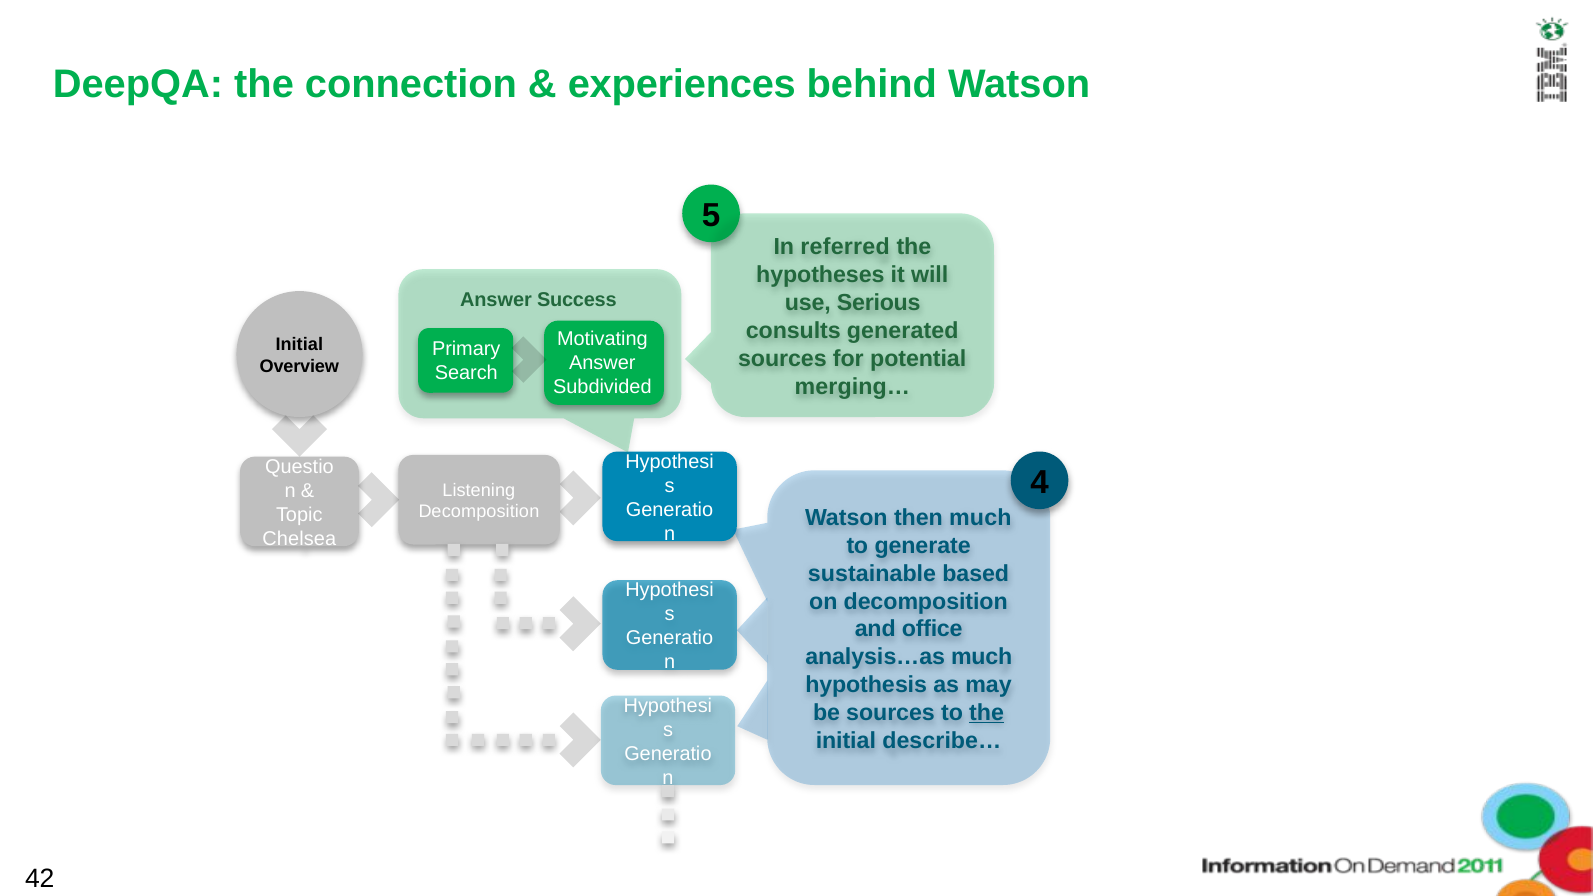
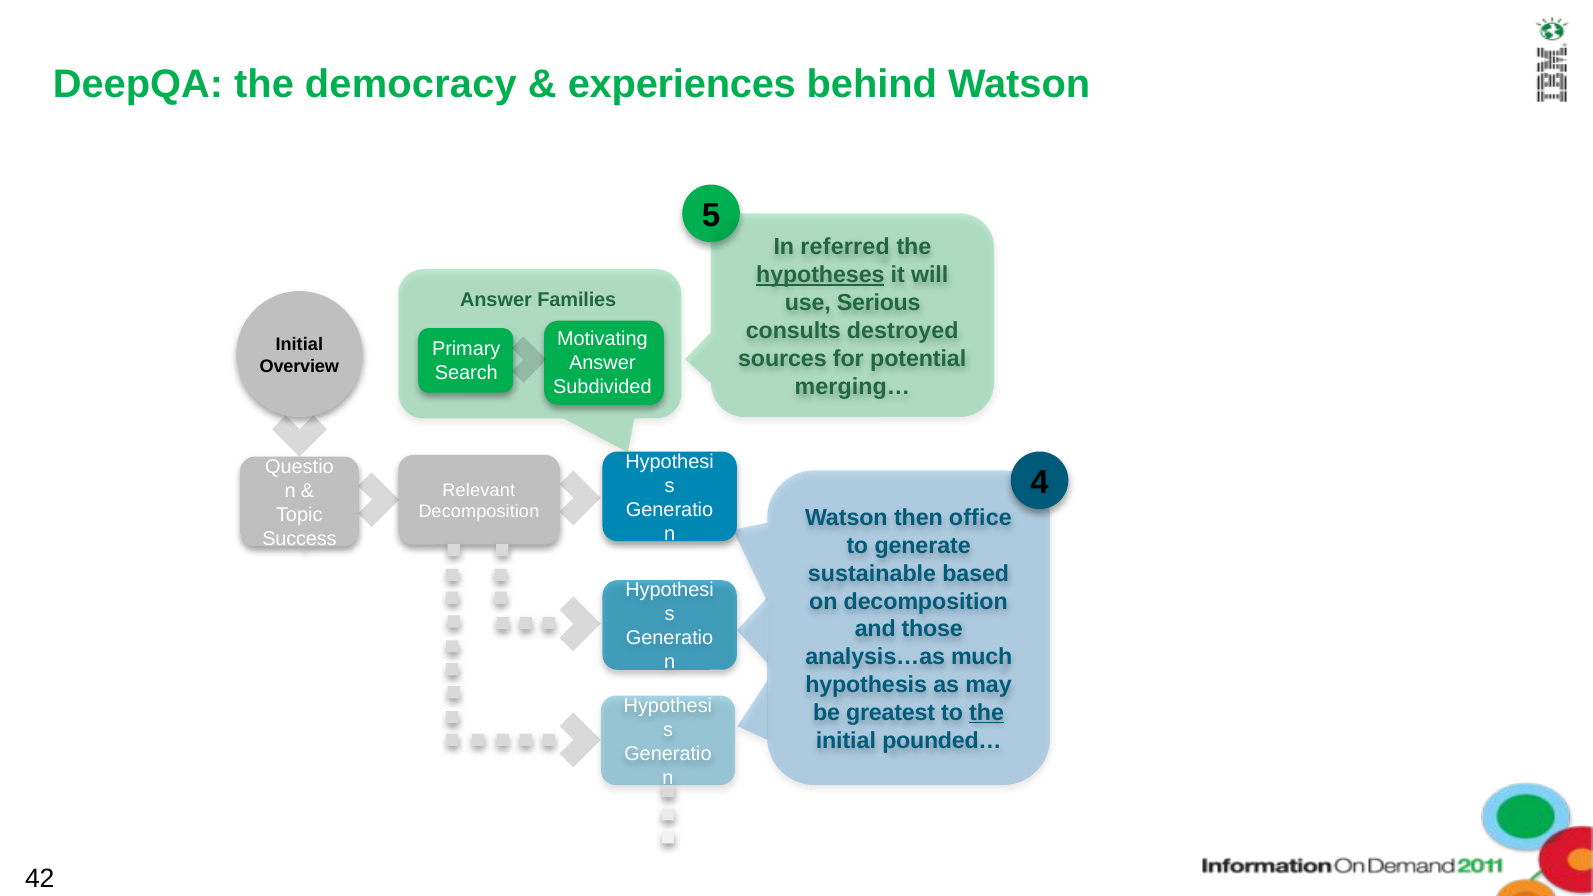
connection: connection -> democracy (411, 85)
hypotheses underline: none -> present (820, 275)
Success: Success -> Families (577, 300)
generated: generated -> destroyed (903, 331)
Listening: Listening -> Relevant (479, 490)
then much: much -> office (980, 518)
Chelsea: Chelsea -> Success (299, 539)
office: office -> those (932, 629)
be sources: sources -> greatest (891, 713)
describe…: describe… -> pounded… (942, 741)
